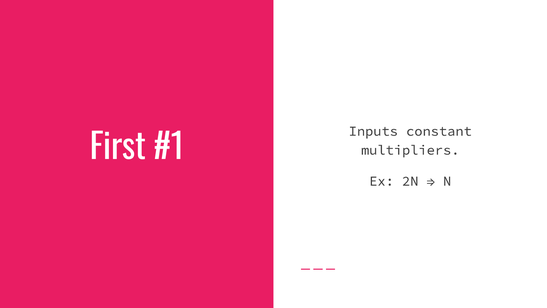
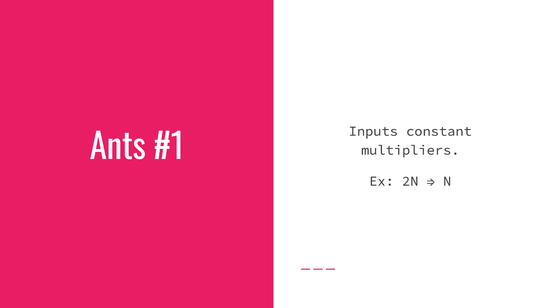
First: First -> Ants (118, 148)
